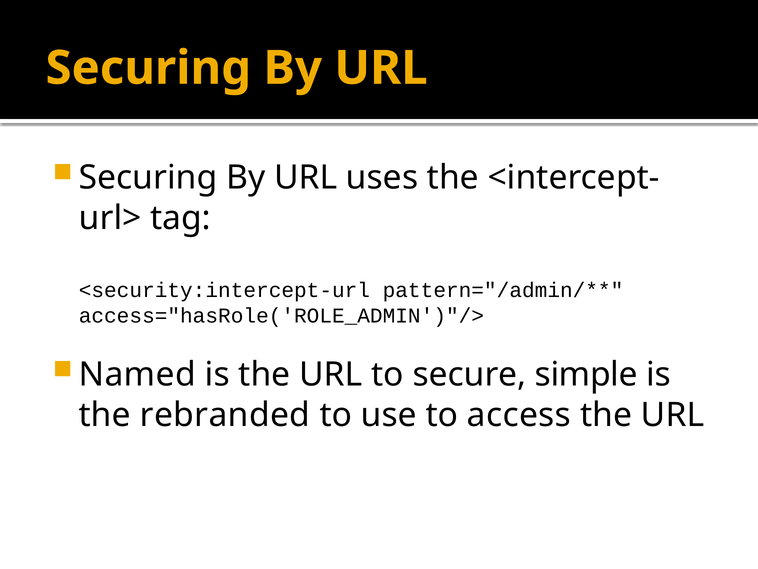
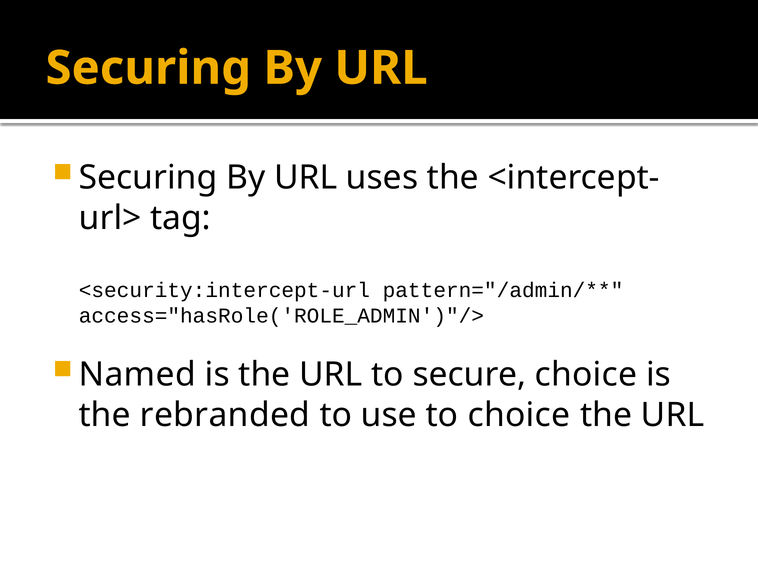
secure simple: simple -> choice (586, 374)
to access: access -> choice (519, 415)
